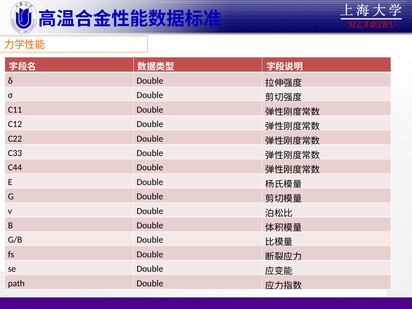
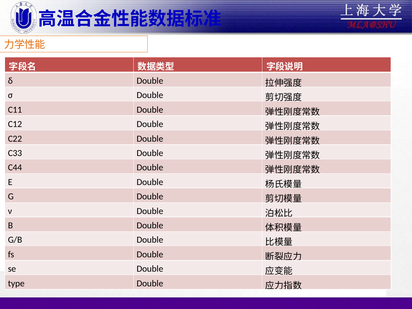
path: path -> type (16, 283)
